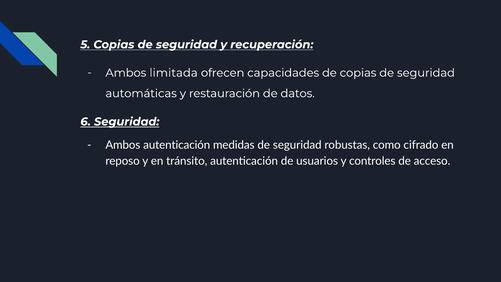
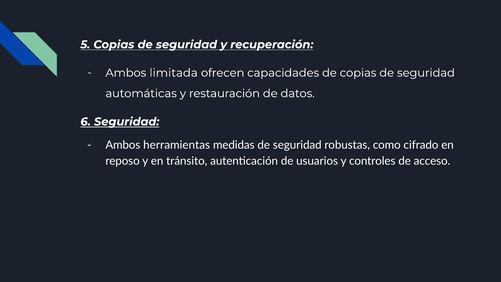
Ambos autenticación: autenticación -> herramientas (177, 145)
